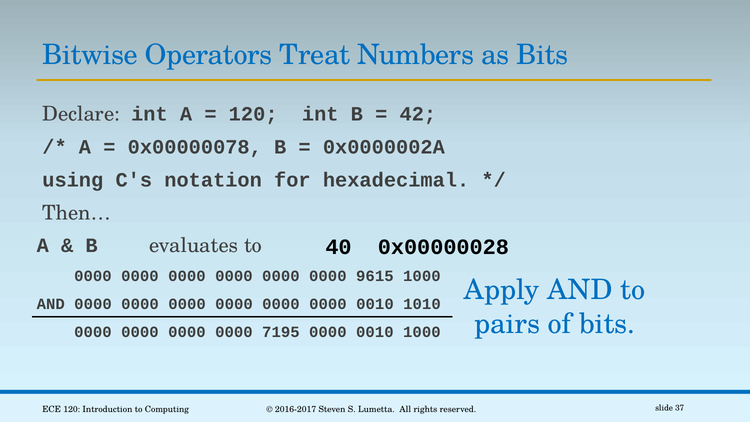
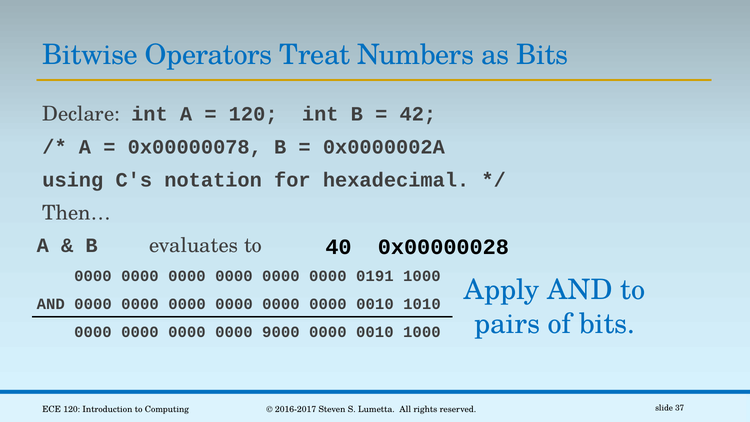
9615: 9615 -> 0191 (375, 276)
7195: 7195 -> 9000 (281, 332)
